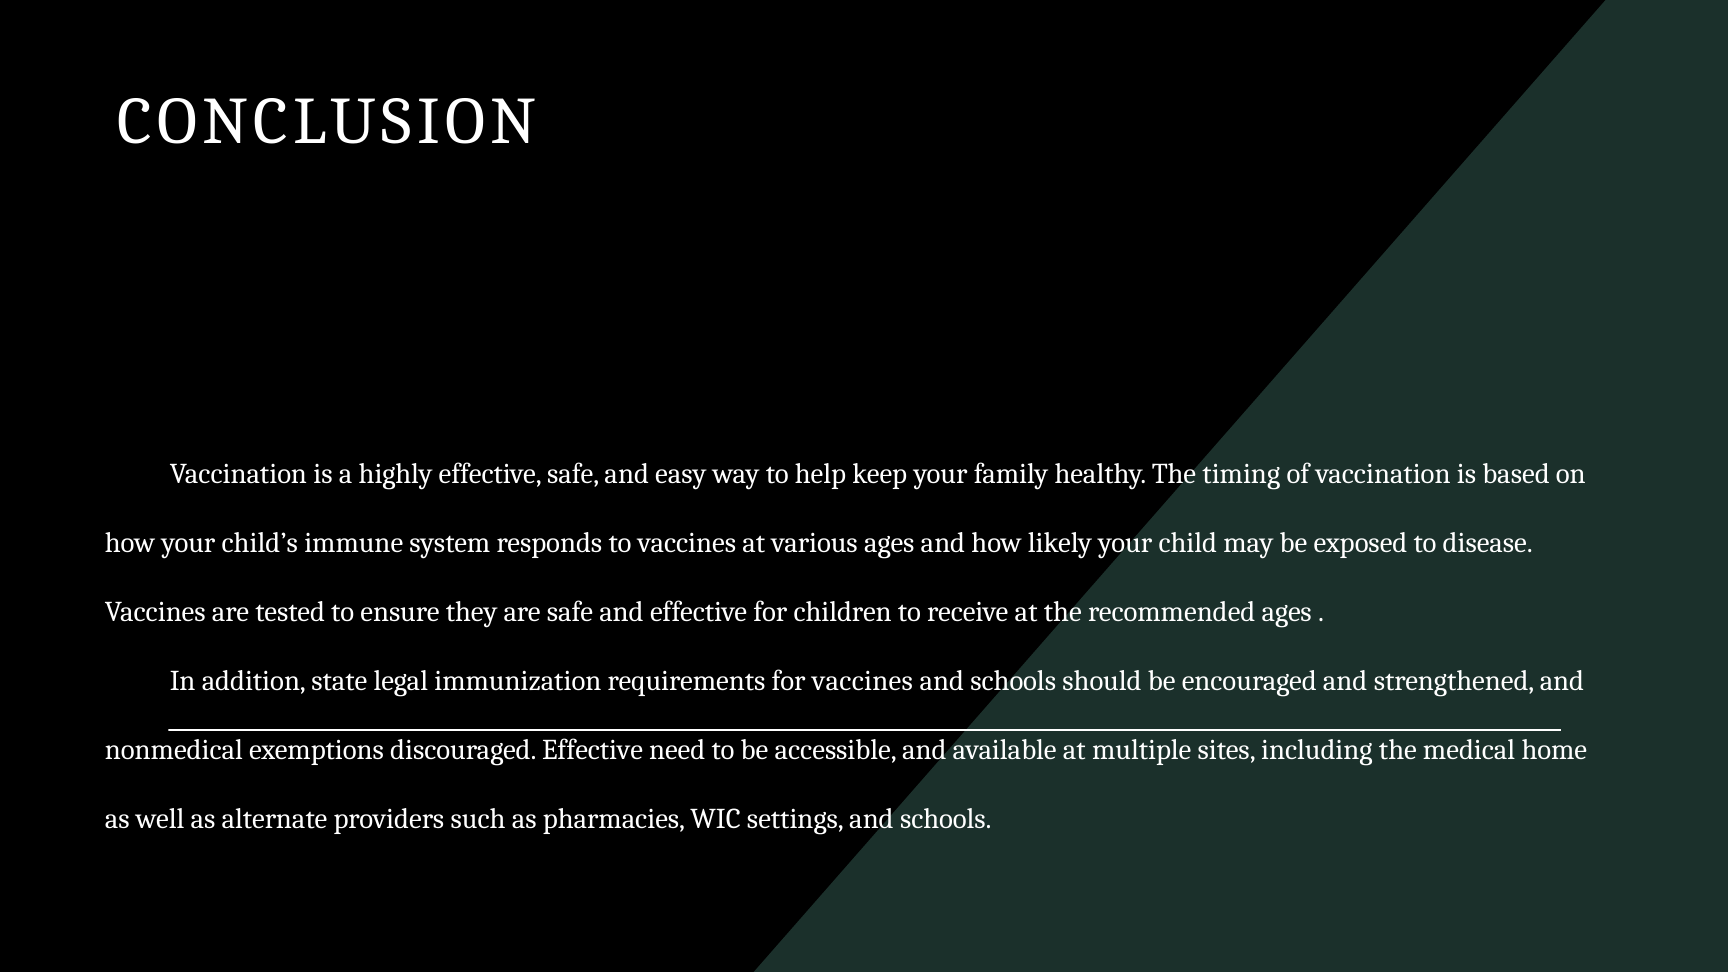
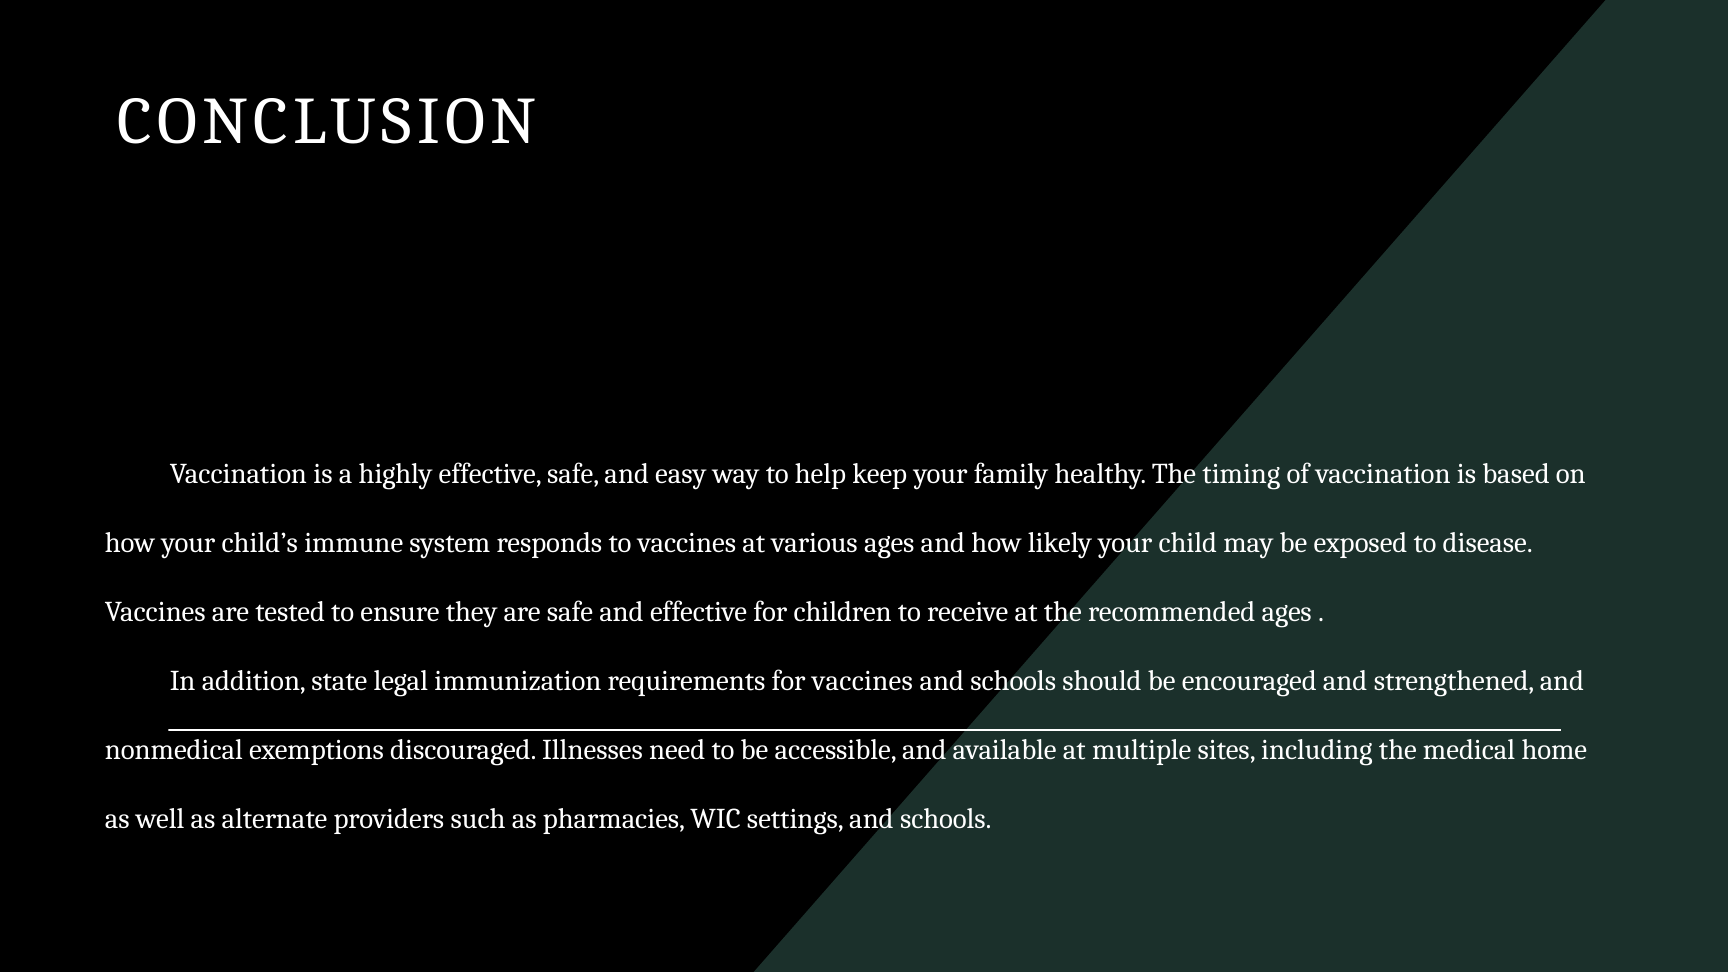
discouraged Effective: Effective -> Illnesses (592, 750)
